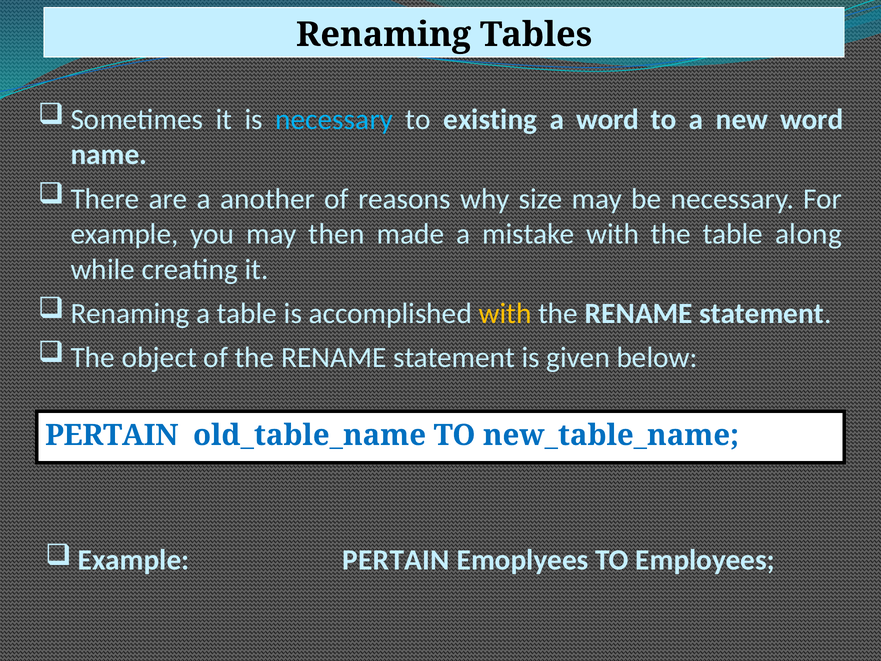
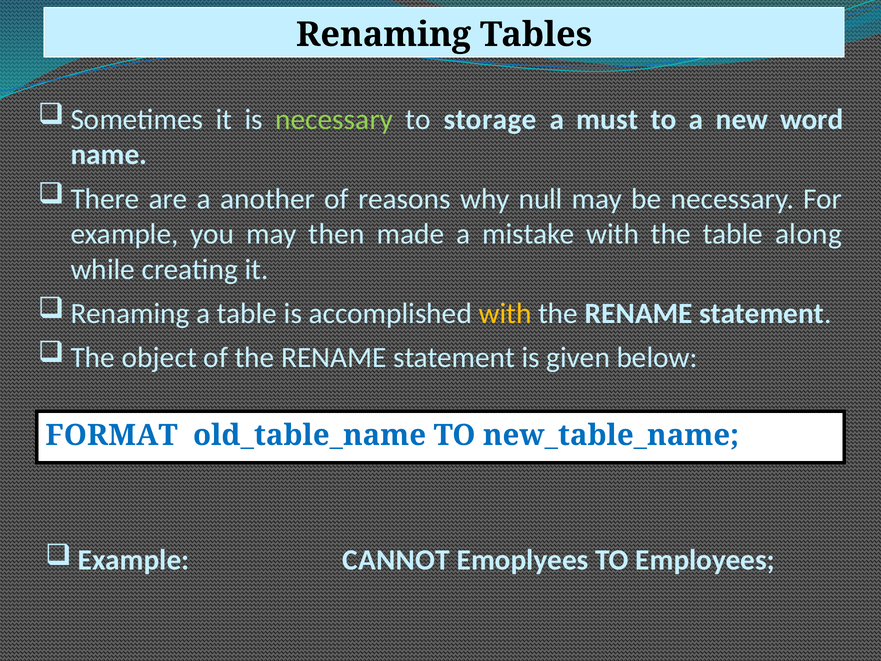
necessary colour: light blue -> light green (334, 119)
existing: existing -> storage (490, 119)
a word: word -> must (607, 119)
size: size -> null (541, 199)
PERTAIN: PERTAIN -> FORMAT (111, 435)
Example PERTAIN: PERTAIN -> CANNOT (396, 560)
